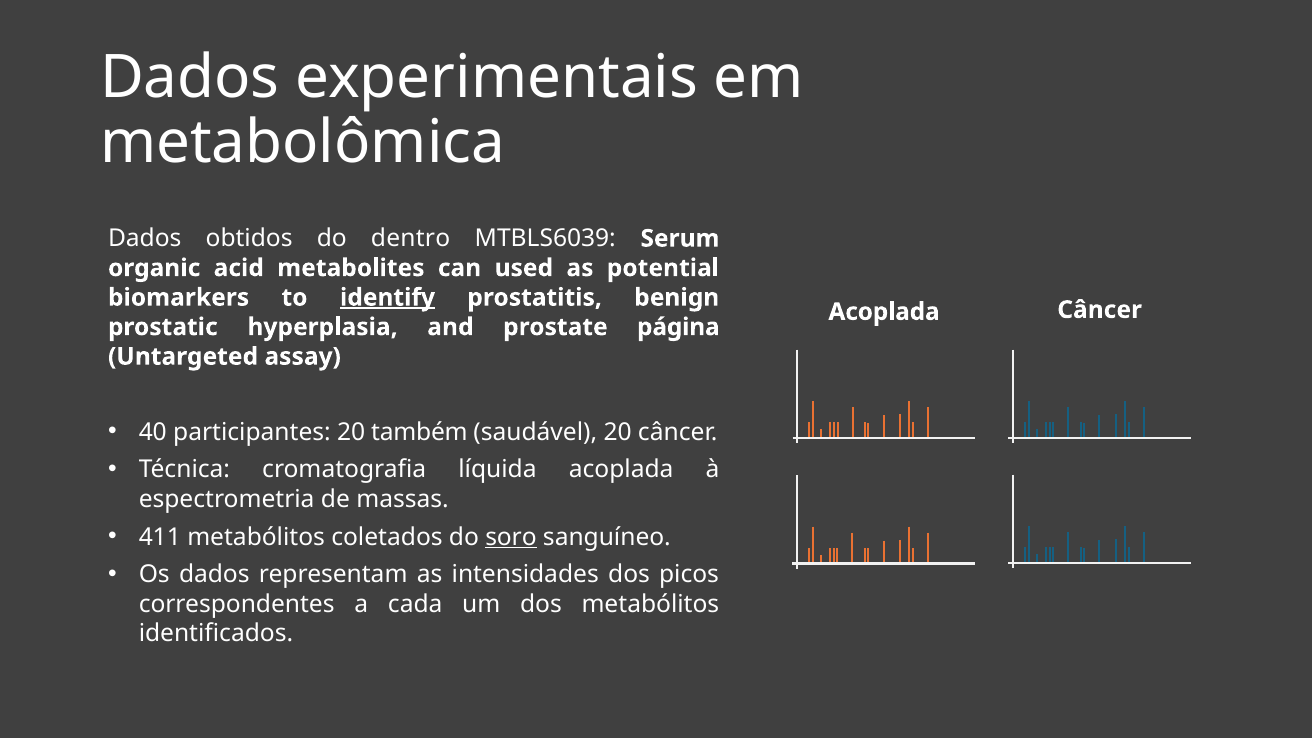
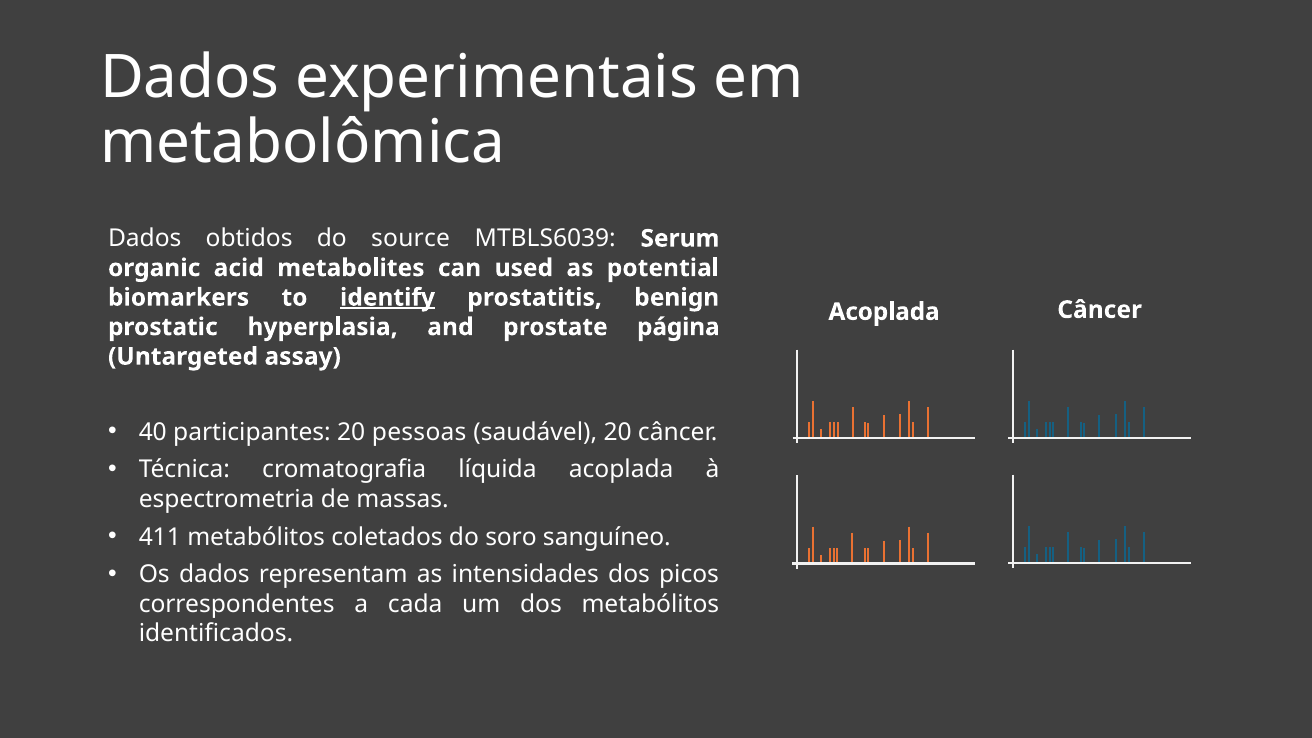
dentro: dentro -> source (411, 239)
também: também -> pessoas (419, 432)
soro underline: present -> none (511, 537)
